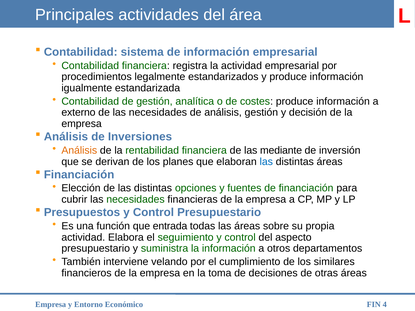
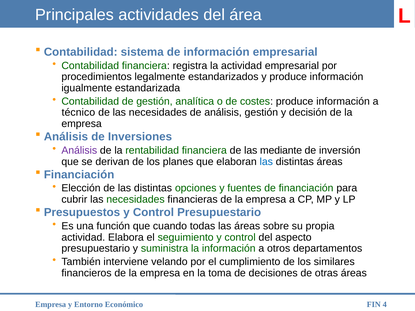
externo: externo -> técnico (78, 113)
Análisis colour: orange -> purple (79, 151)
entrada: entrada -> cuando (170, 226)
